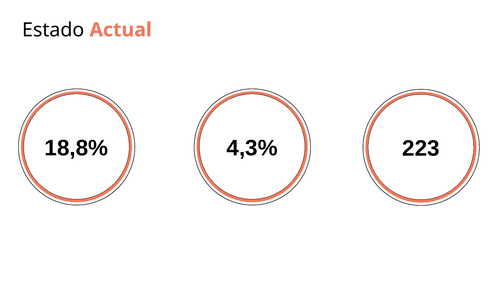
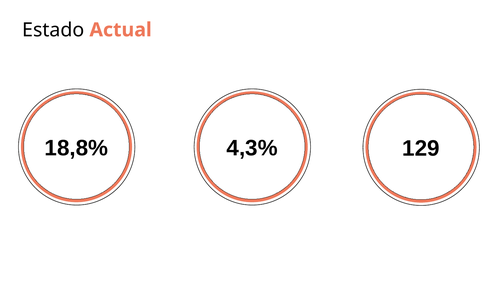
223: 223 -> 129 (421, 149)
